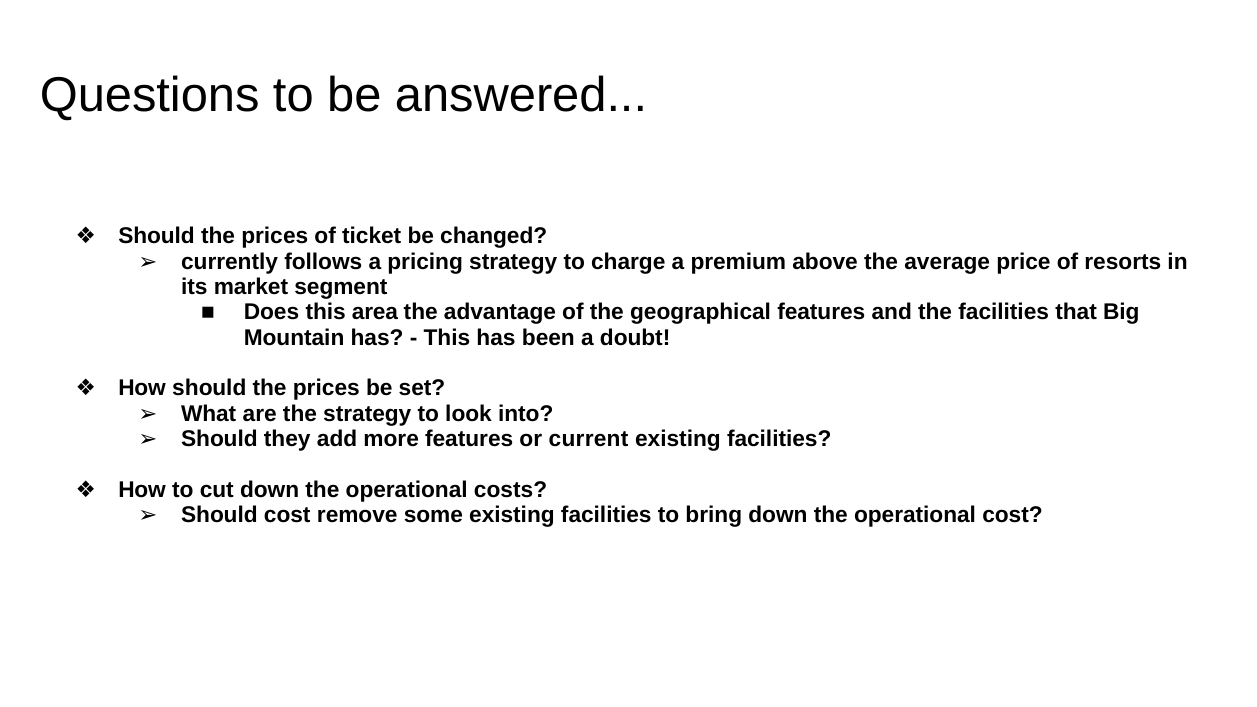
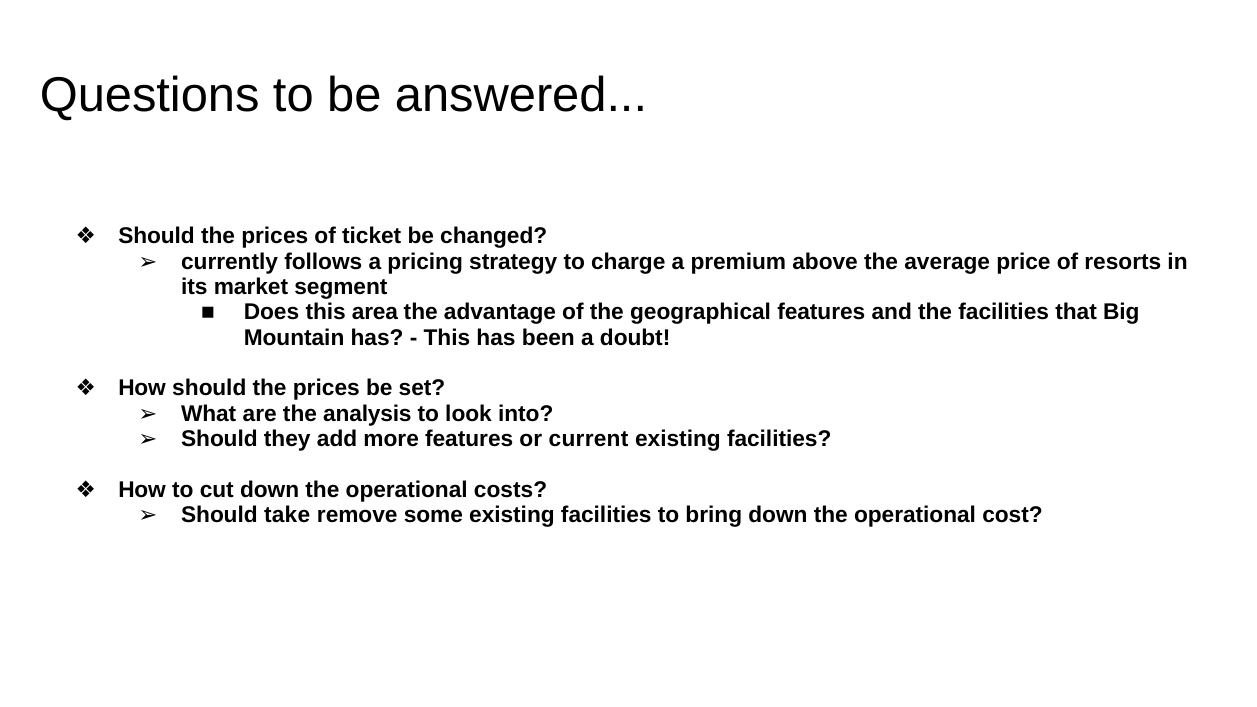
the strategy: strategy -> analysis (367, 414)
Should cost: cost -> take (287, 515)
